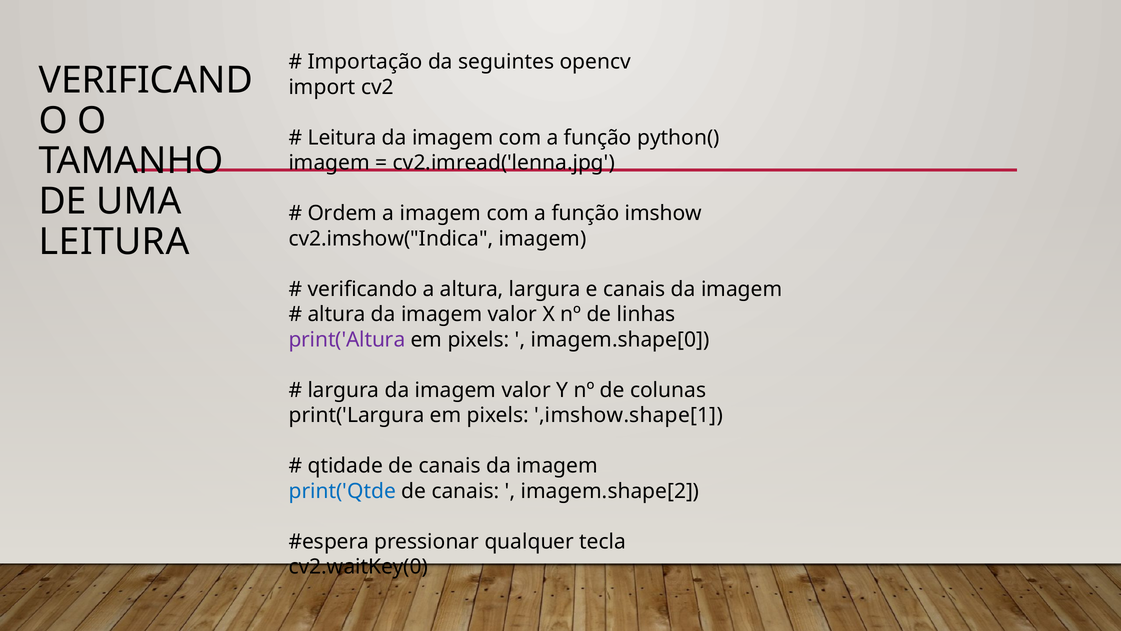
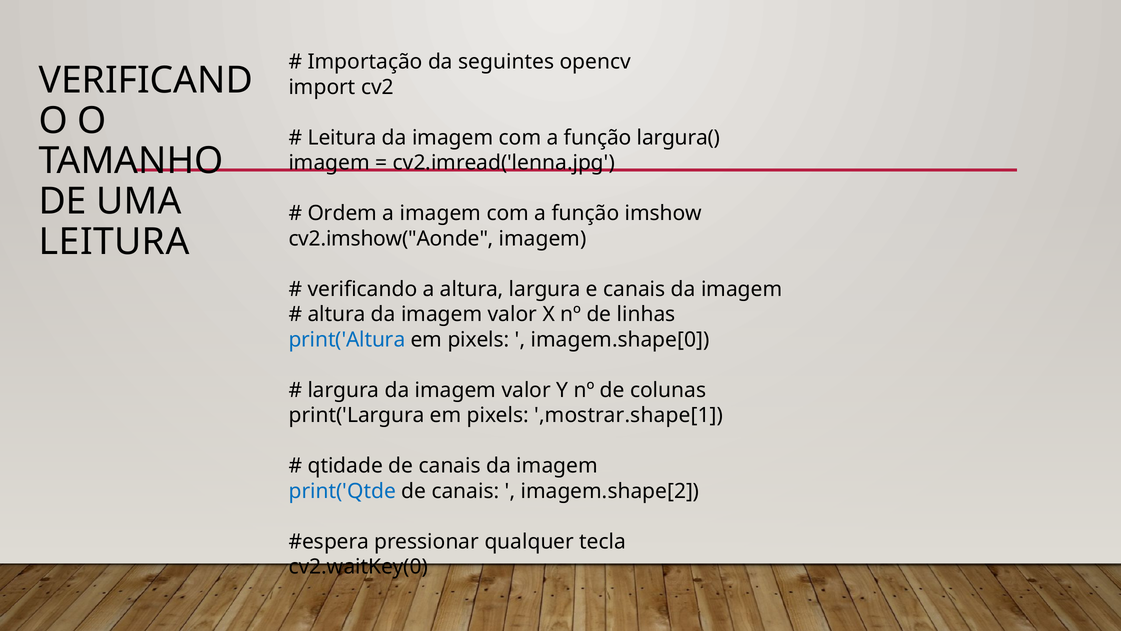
python(: python( -> largura( (679, 138)
cv2.imshow("Indica: cv2.imshow("Indica -> cv2.imshow("Aonde (391, 239)
print('Altura colour: purple -> blue (347, 339)
,imshow.shape[1: ,imshow.shape[1 -> ,mostrar.shape[1 (629, 415)
